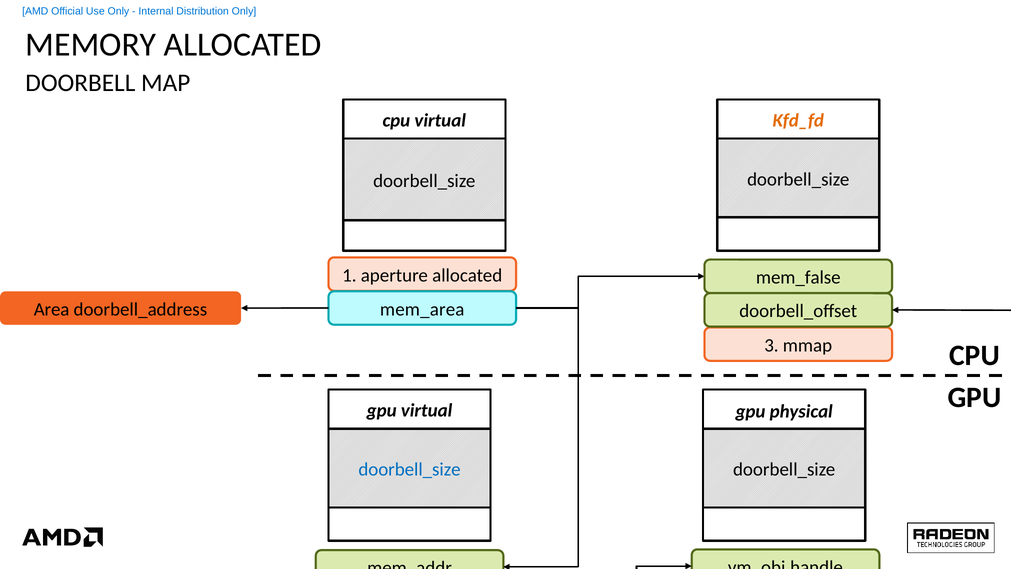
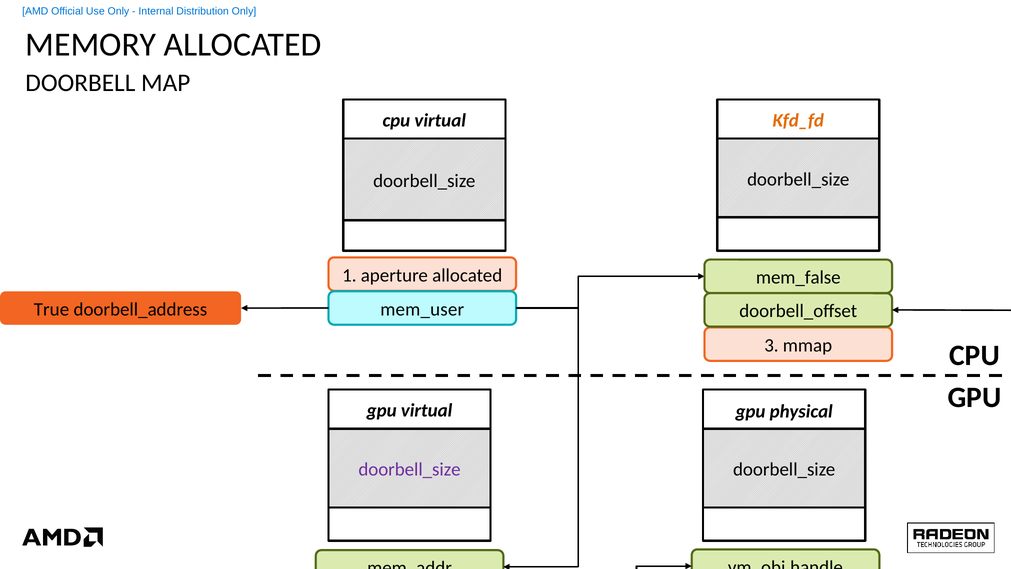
mem_area: mem_area -> mem_user (422, 309)
Area: Area -> True (51, 309)
doorbell_size colour: blue -> purple (410, 469)
